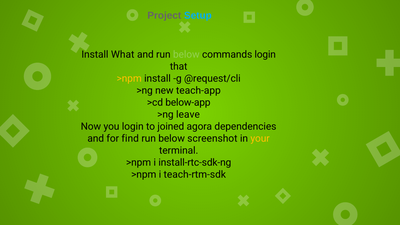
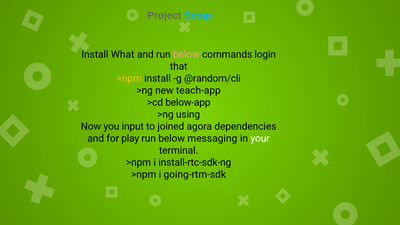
below colour: light green -> pink (186, 55)
@request/cli: @request/cli -> @random/cli (212, 79)
leave: leave -> using (188, 115)
you login: login -> input (133, 127)
find: find -> play (130, 139)
screenshot: screenshot -> messaging (212, 139)
your colour: yellow -> white (260, 139)
teach-rtm-sdk: teach-rtm-sdk -> going-rtm-sdk (195, 175)
